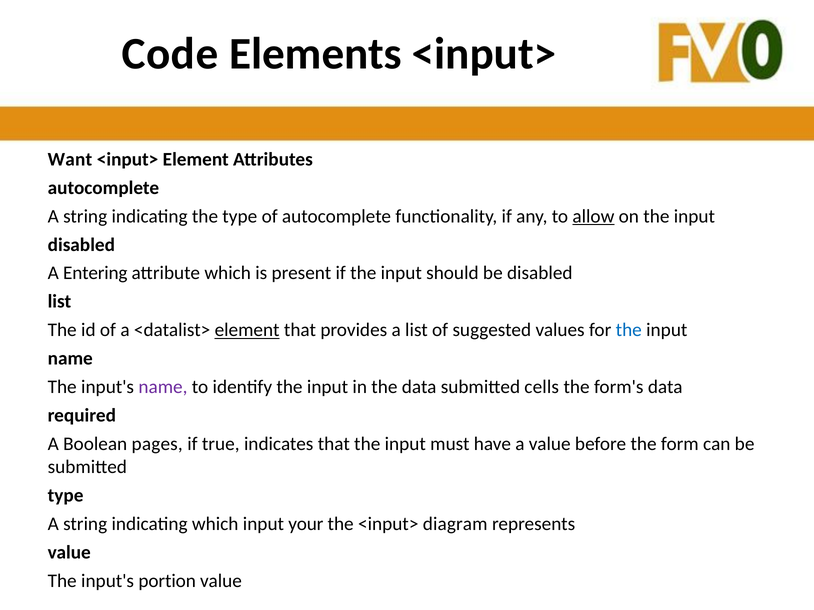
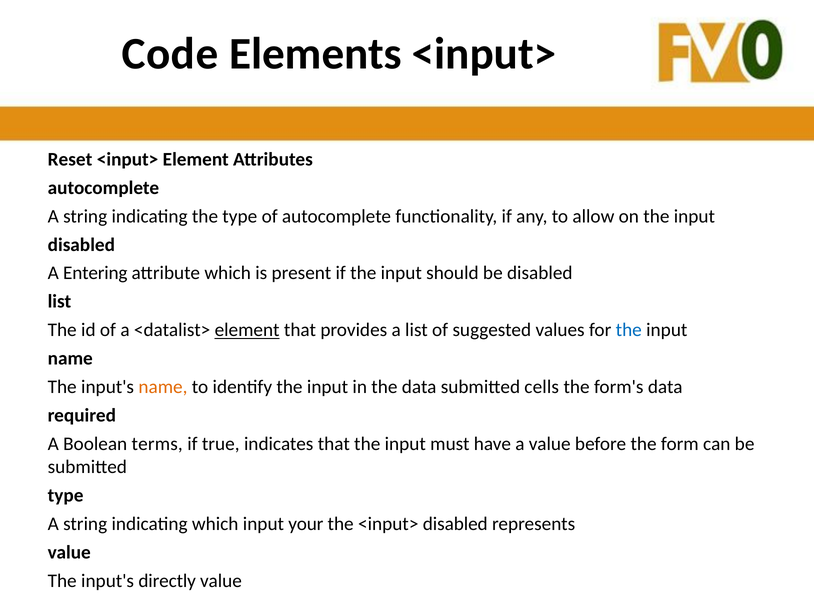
Want: Want -> Reset (70, 159)
allow underline: present -> none (593, 216)
name colour: purple -> orange (163, 387)
pages: pages -> terms (157, 444)
<input> diagram: diagram -> disabled (455, 524)
portion: portion -> directly (167, 581)
